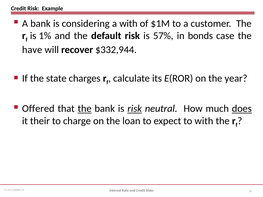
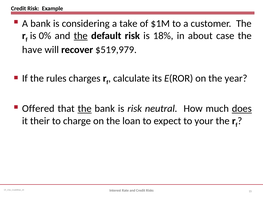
a with: with -> take (128, 23)
1%: 1% -> 0% (45, 36)
the underline: none -> present (81, 36)
57%: 57% -> 18% (163, 36)
bonds: bonds -> about (200, 36)
$332,944: $332,944 -> $519,979 (116, 50)
state: state -> rules (56, 78)
risk underline: present -> none (135, 109)
to with: with -> your (204, 121)
